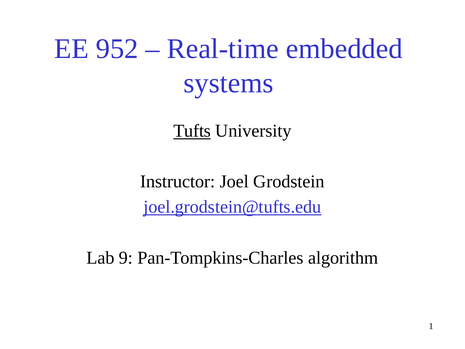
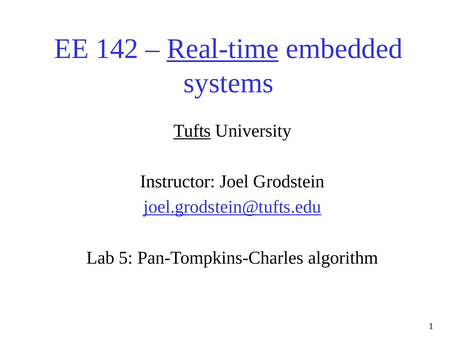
952: 952 -> 142 (117, 49)
Real-time underline: none -> present (223, 49)
9: 9 -> 5 (126, 258)
